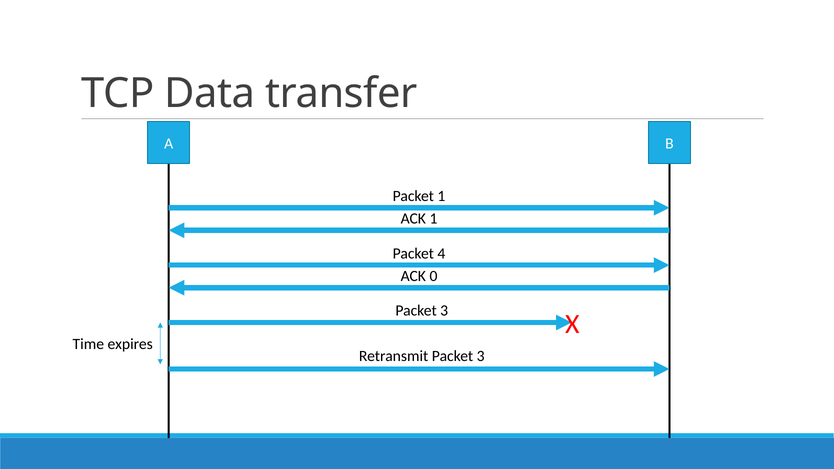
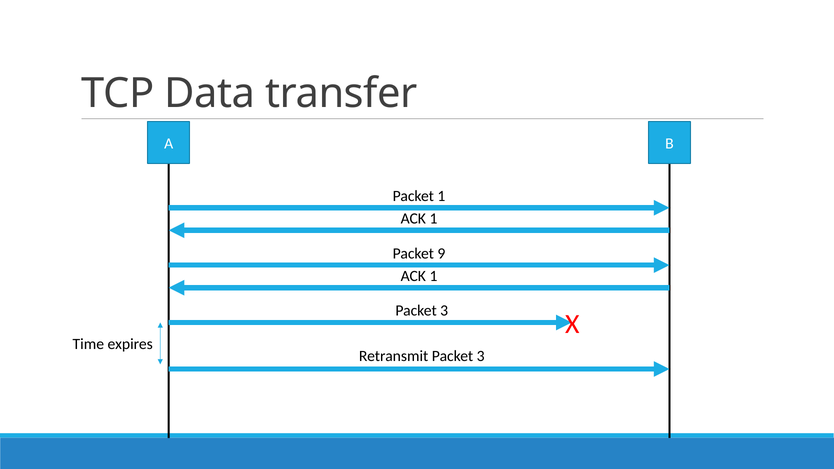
4: 4 -> 9 (441, 253)
0: 0 -> 1 (433, 276)
